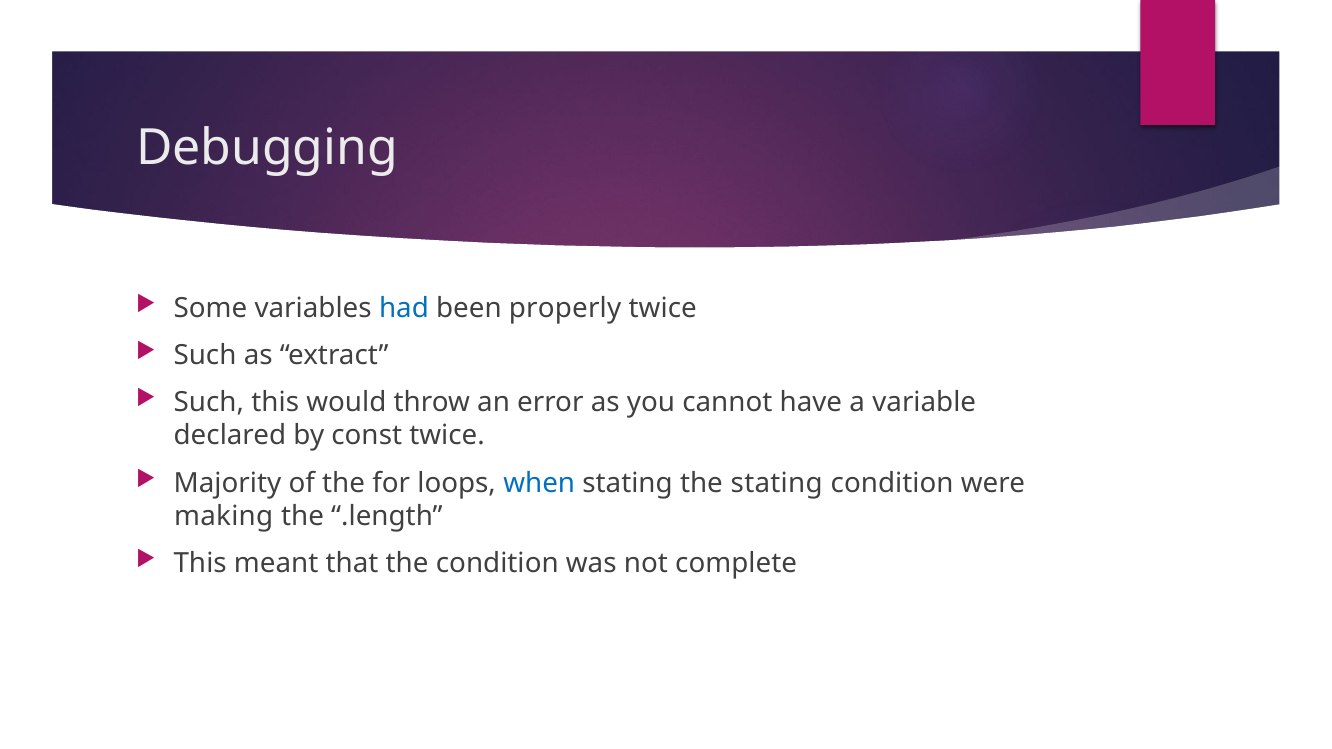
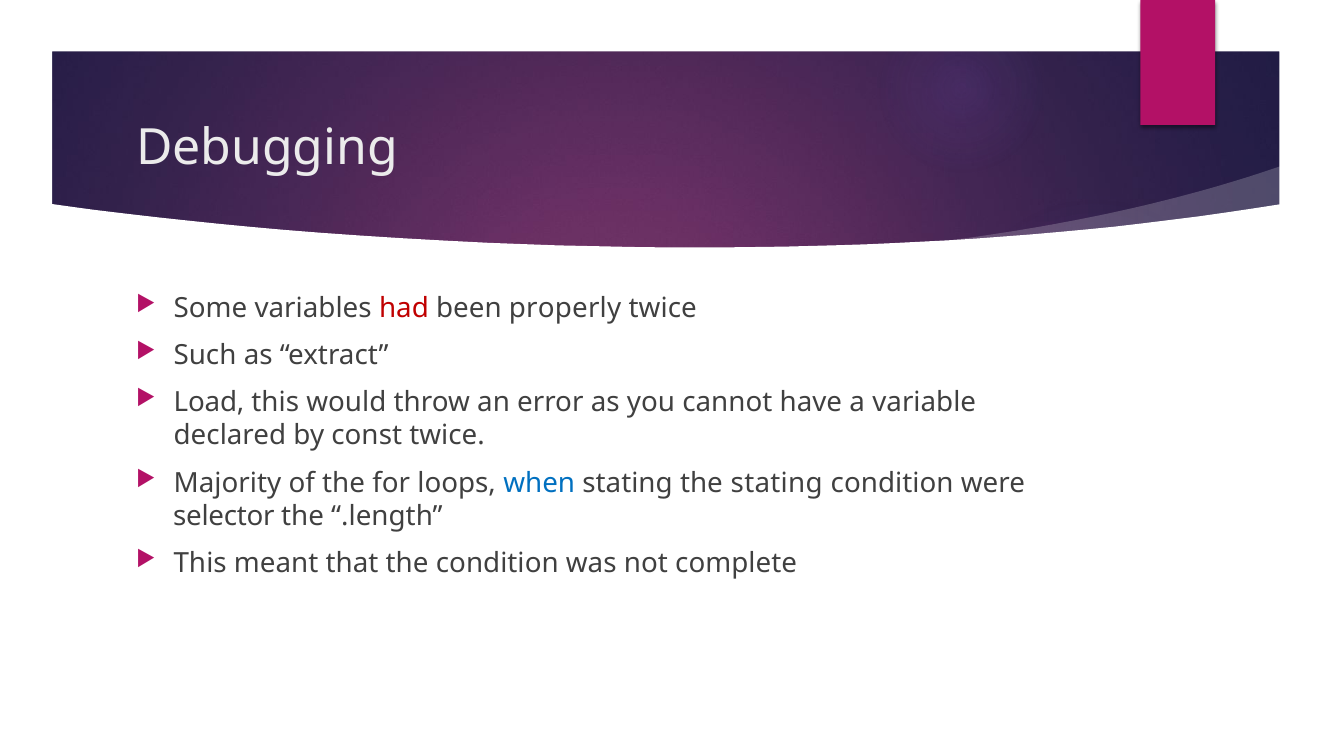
had colour: blue -> red (404, 308)
Such: Such -> Load (209, 403)
making: making -> selector (224, 516)
